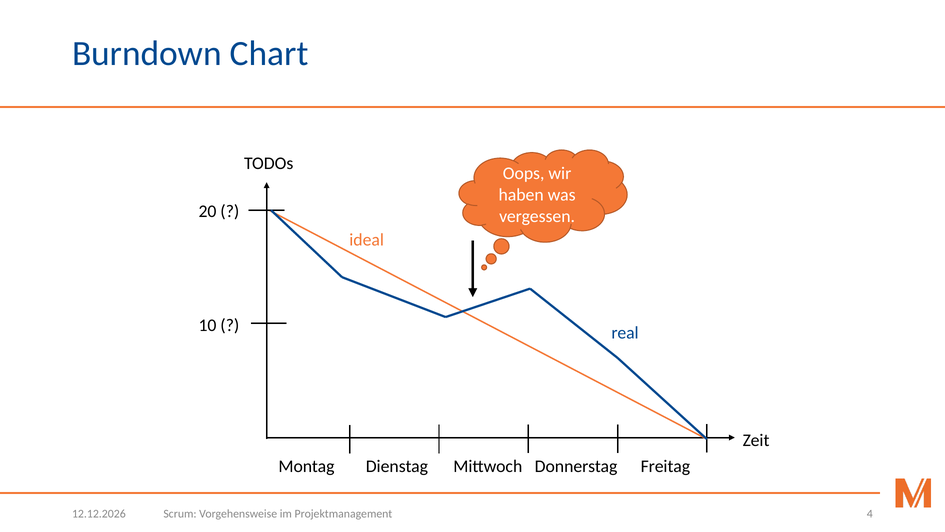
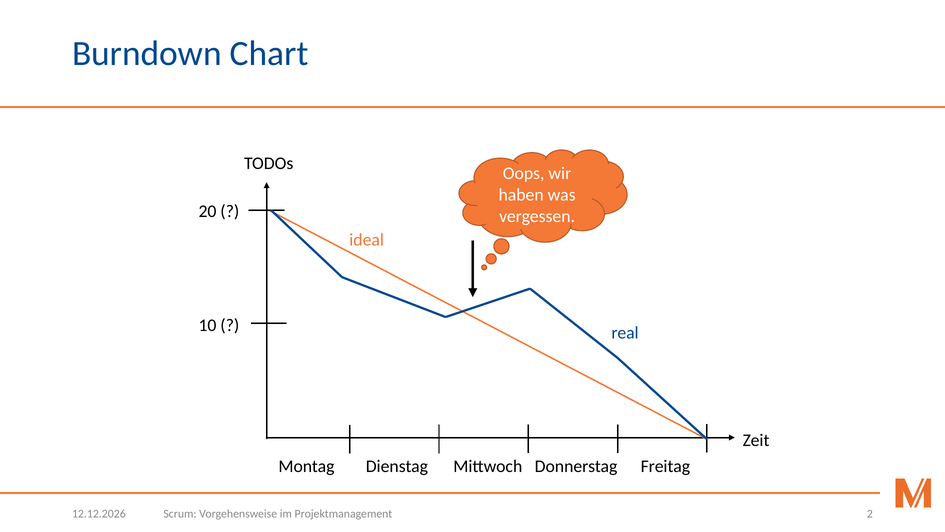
4: 4 -> 2 (870, 513)
